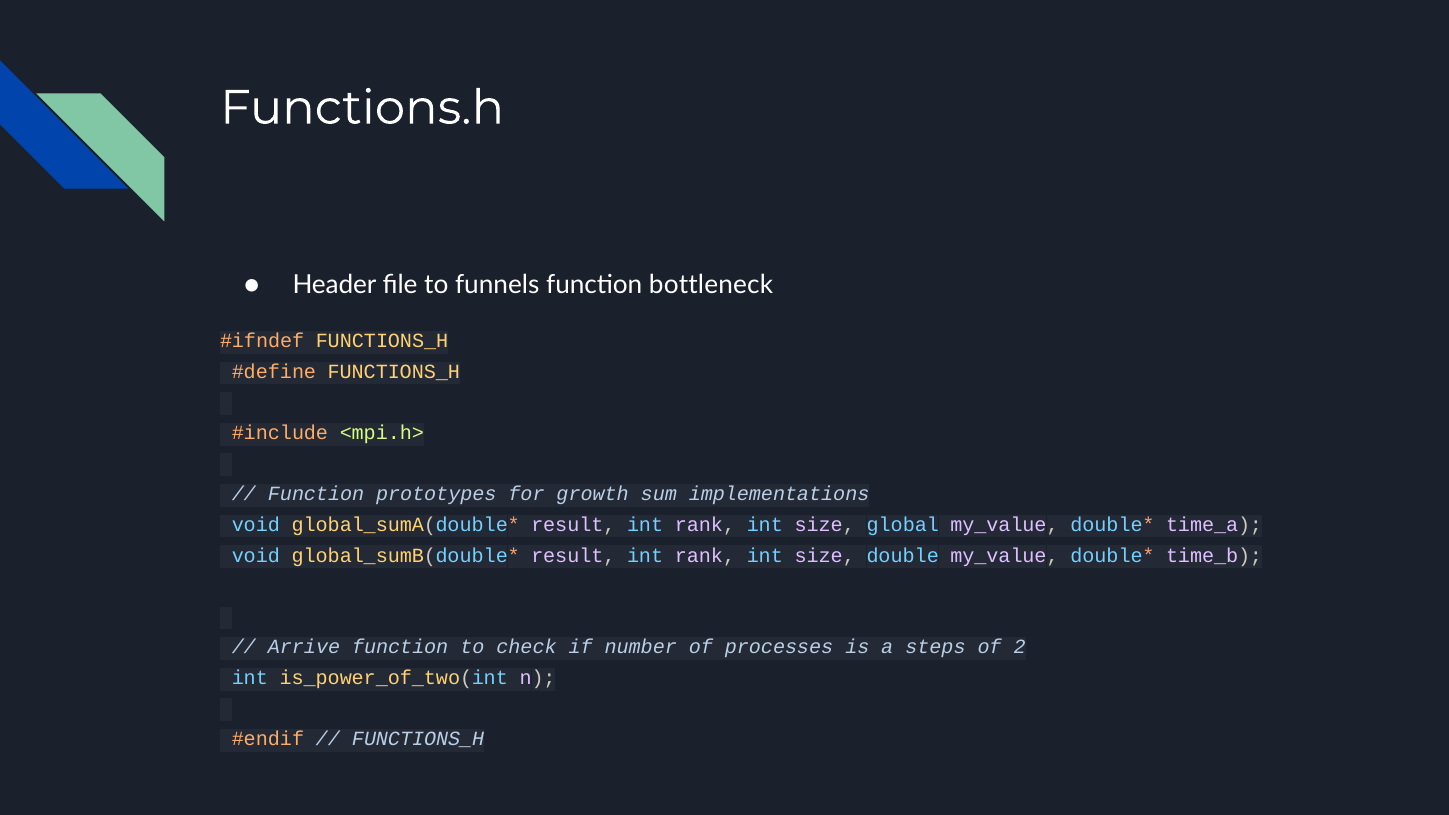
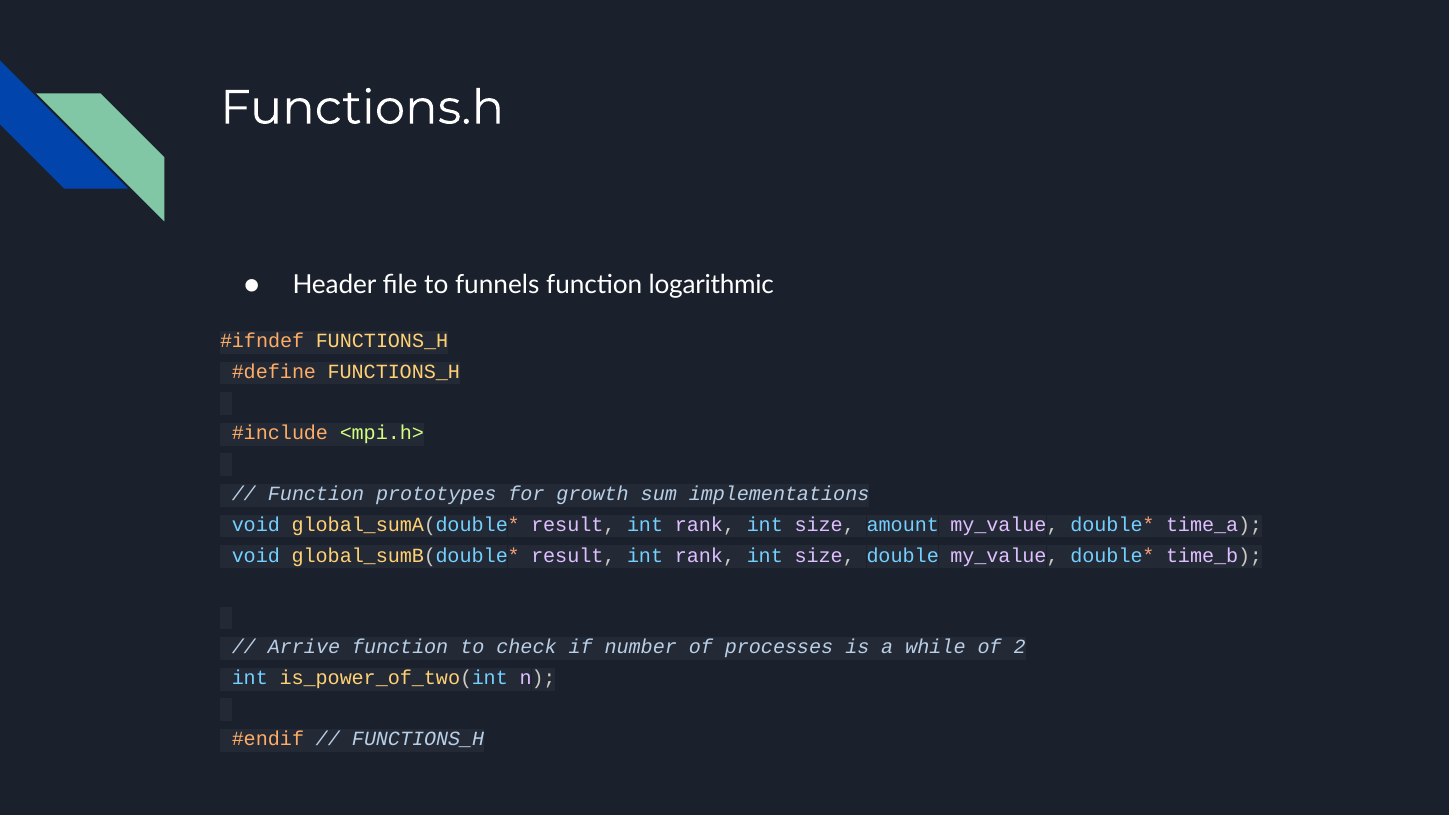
bottleneck: bottleneck -> logarithmic (711, 285)
global: global -> amount (903, 525)
steps: steps -> while (935, 647)
